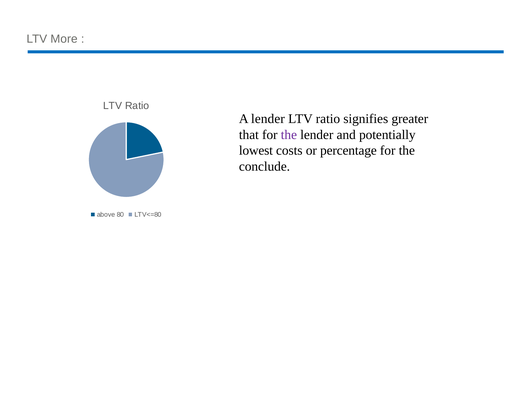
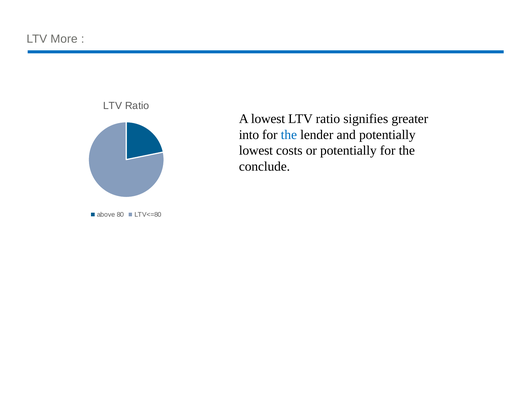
A lender: lender -> lowest (268, 119)
that: that -> into (249, 135)
the colour: purple -> blue (289, 135)
or percentage: percentage -> potentially (348, 151)
